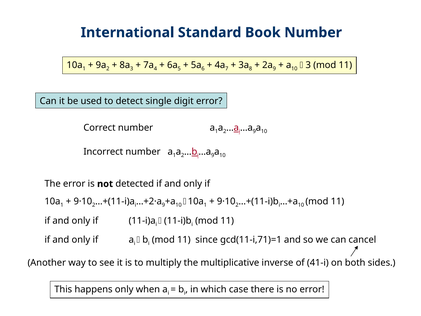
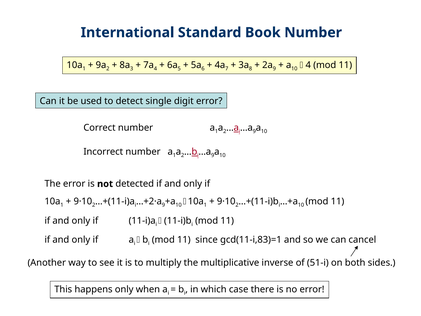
3: 3 -> 4 (308, 65)
gcd(11-i,71)=1: gcd(11-i,71)=1 -> gcd(11-i,83)=1 (251, 240)
41-i: 41-i -> 51-i (318, 263)
